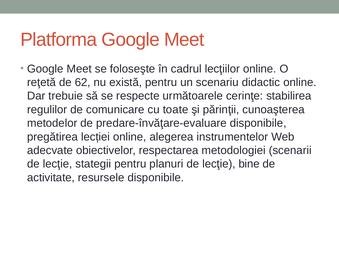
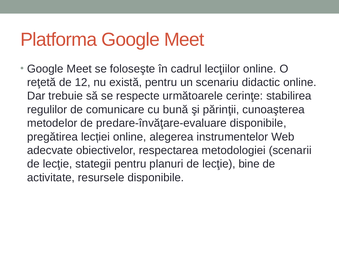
62: 62 -> 12 (83, 82)
toate: toate -> bună (176, 109)
